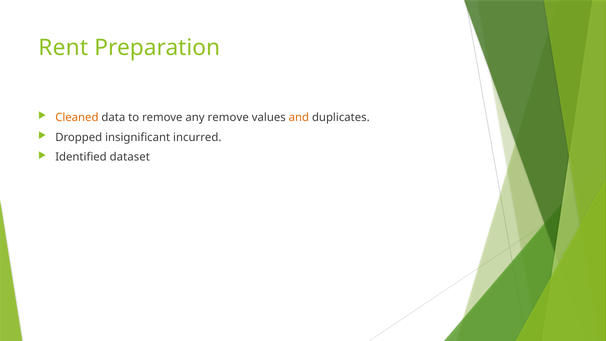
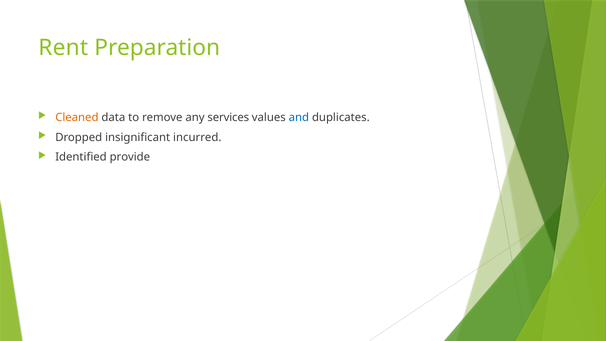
any remove: remove -> services (228, 117)
and colour: orange -> blue (299, 117)
dataset: dataset -> provide (130, 157)
